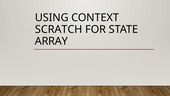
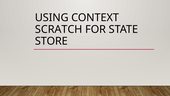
ARRAY: ARRAY -> STORE (51, 41)
